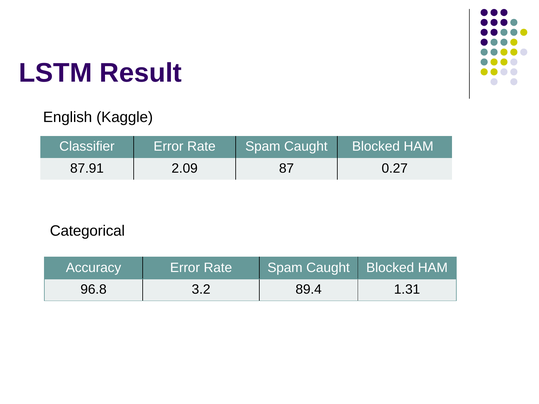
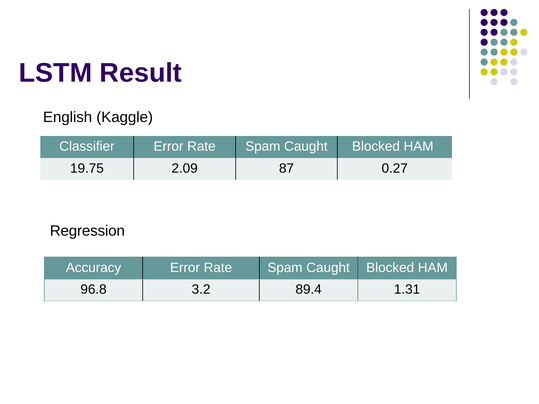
87.91: 87.91 -> 19.75 (87, 168)
Categorical: Categorical -> Regression (87, 231)
